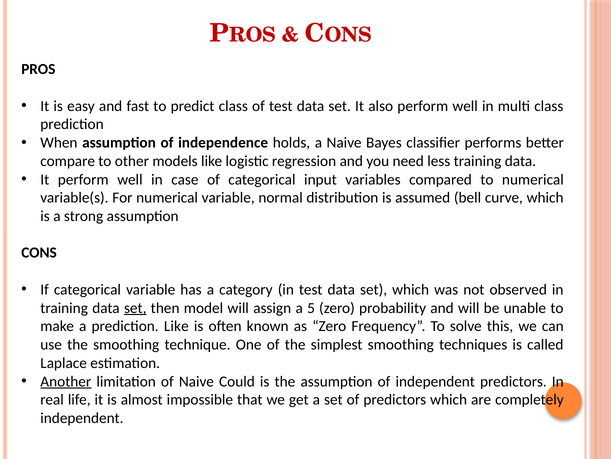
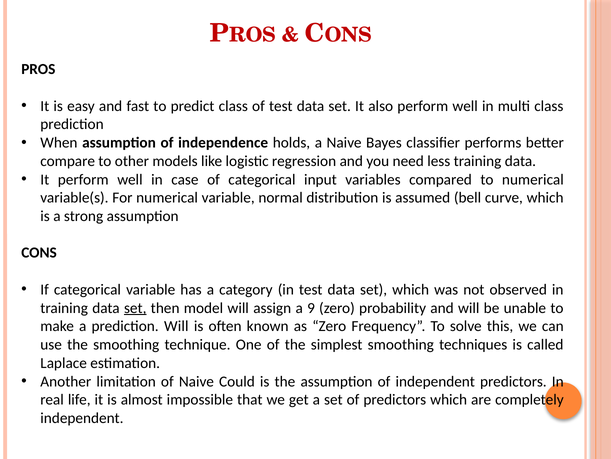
5: 5 -> 9 (311, 308)
prediction Like: Like -> Will (176, 326)
Another underline: present -> none (66, 381)
